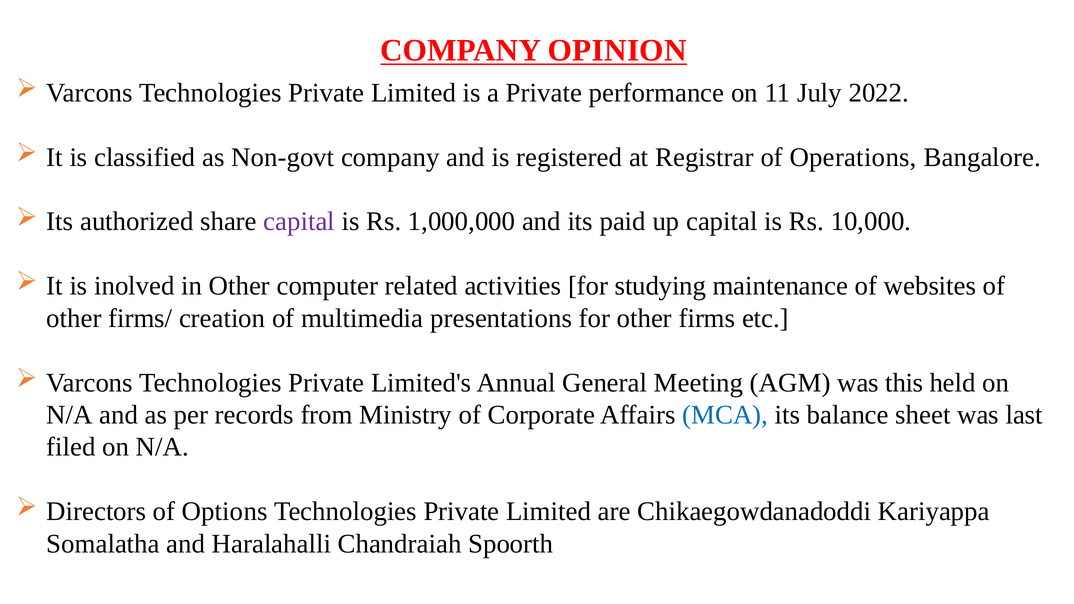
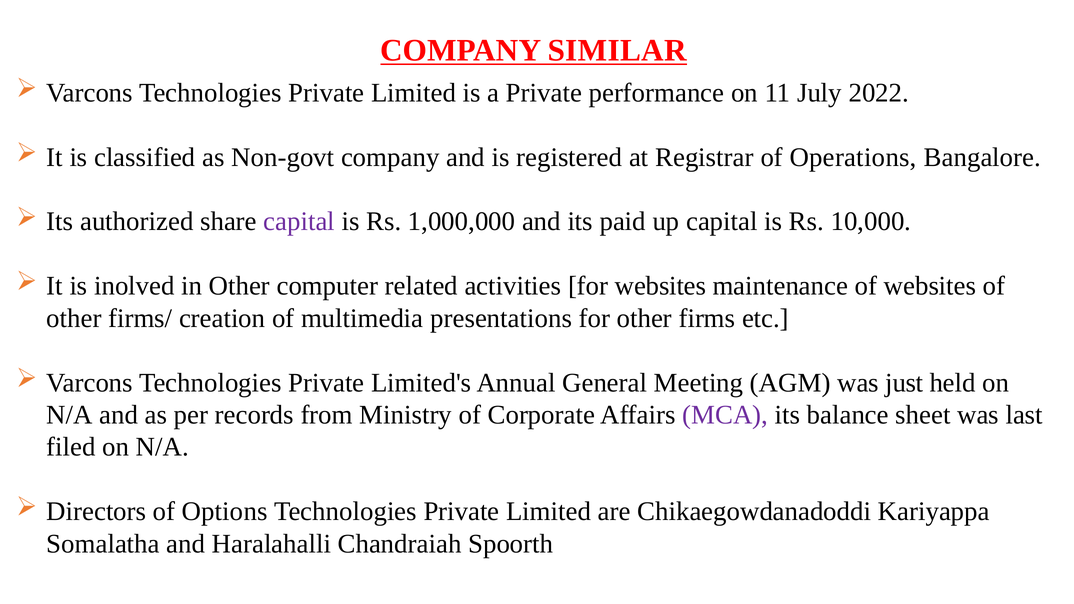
OPINION: OPINION -> SIMILAR (617, 51)
for studying: studying -> websites (660, 286)
this: this -> just (904, 383)
MCA colour: blue -> purple (725, 415)
